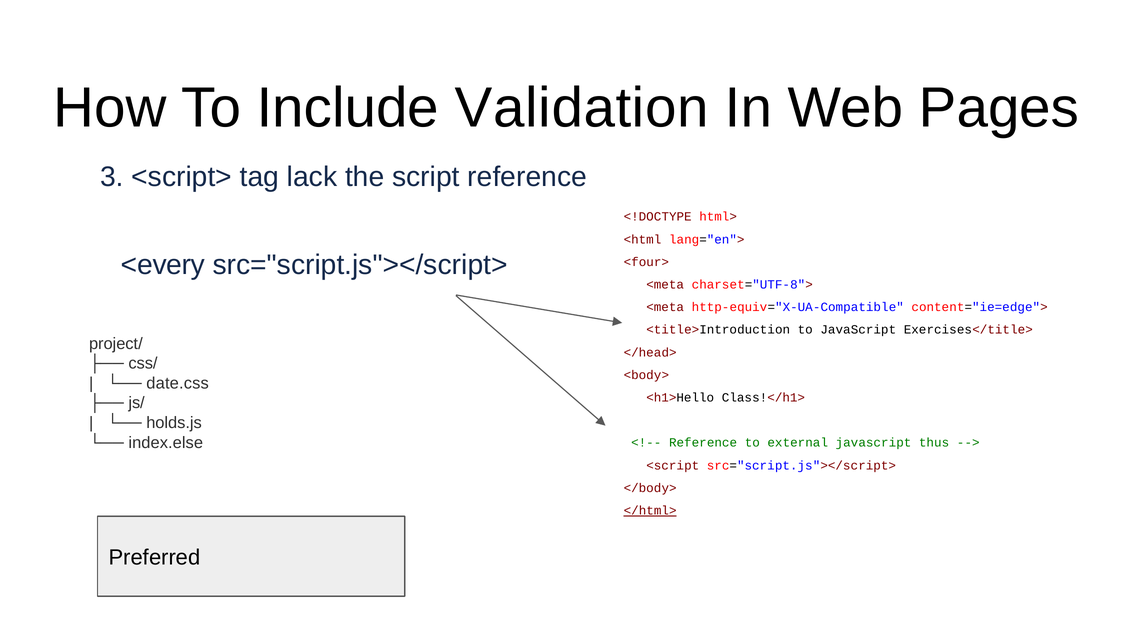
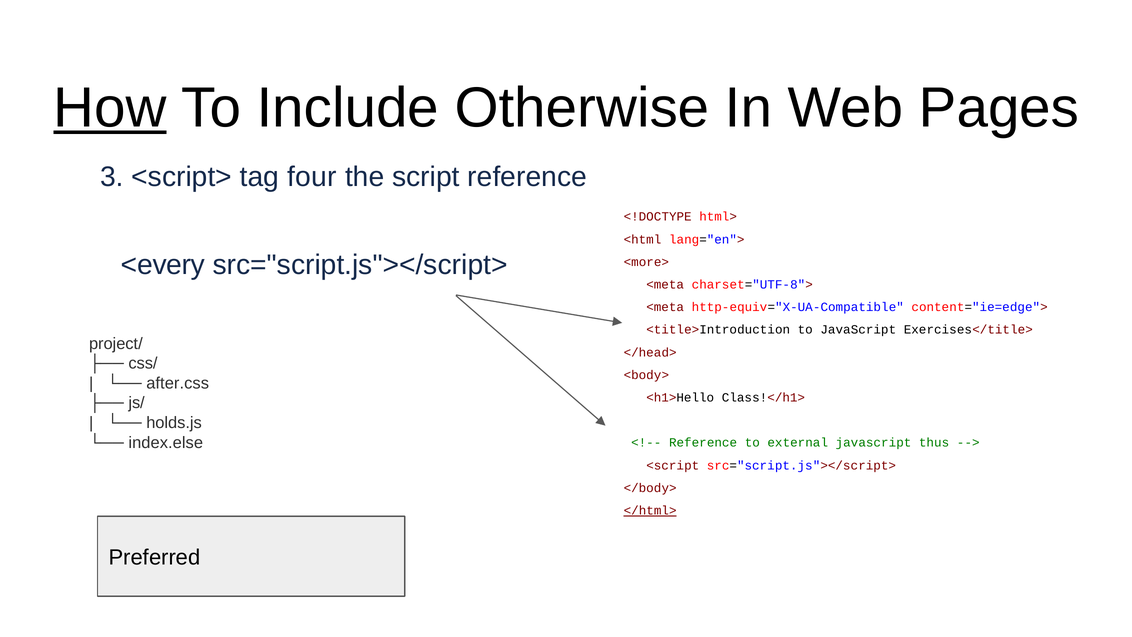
How underline: none -> present (110, 108)
Validation: Validation -> Otherwise (582, 108)
lack: lack -> four (312, 177)
<four>: <four> -> <more> (646, 262)
date.css: date.css -> after.css (178, 383)
